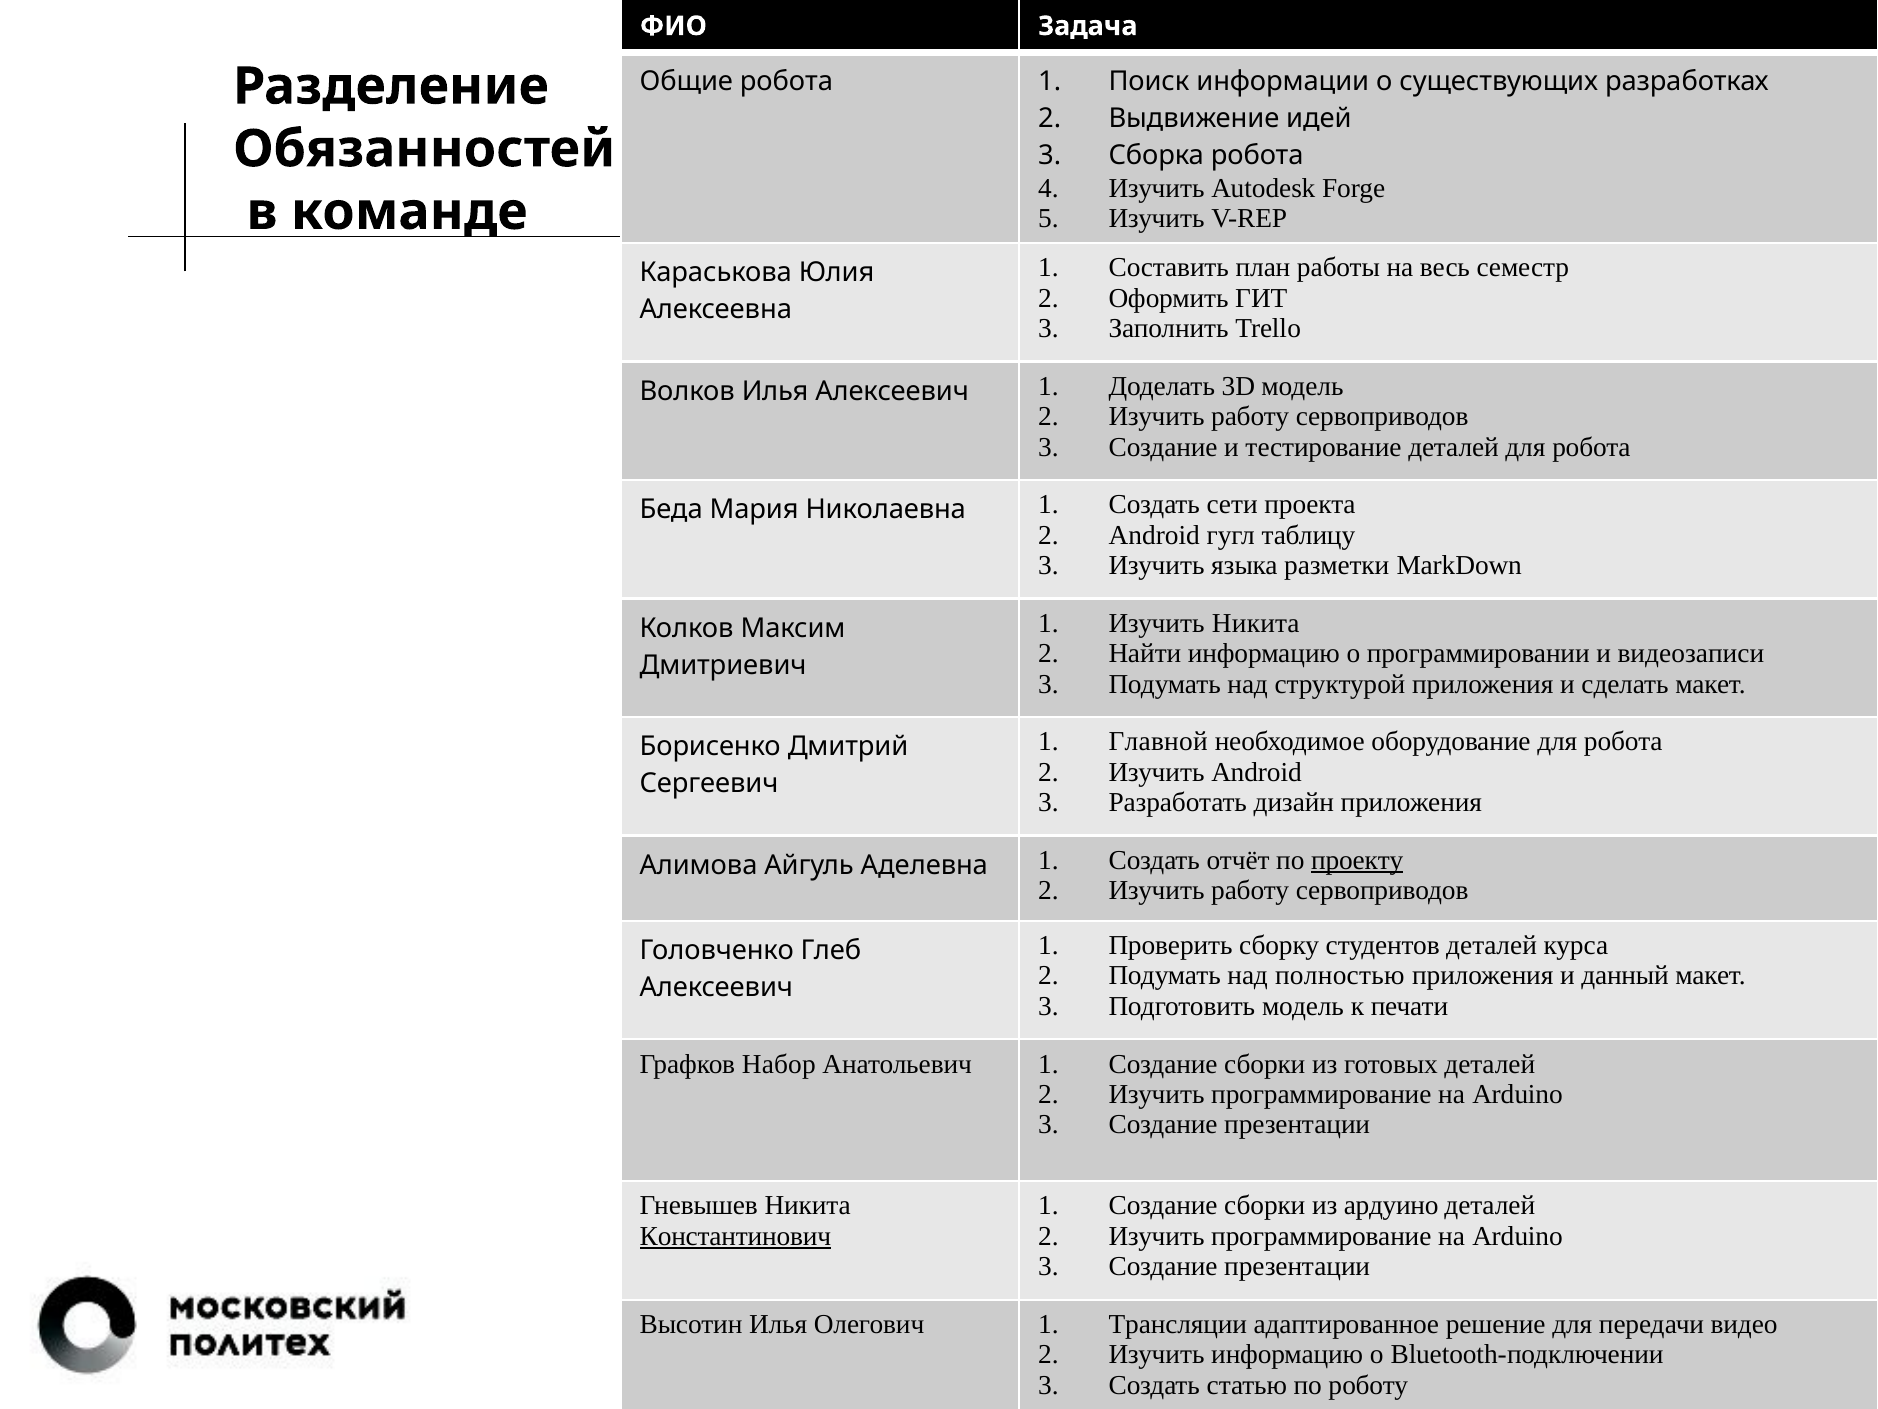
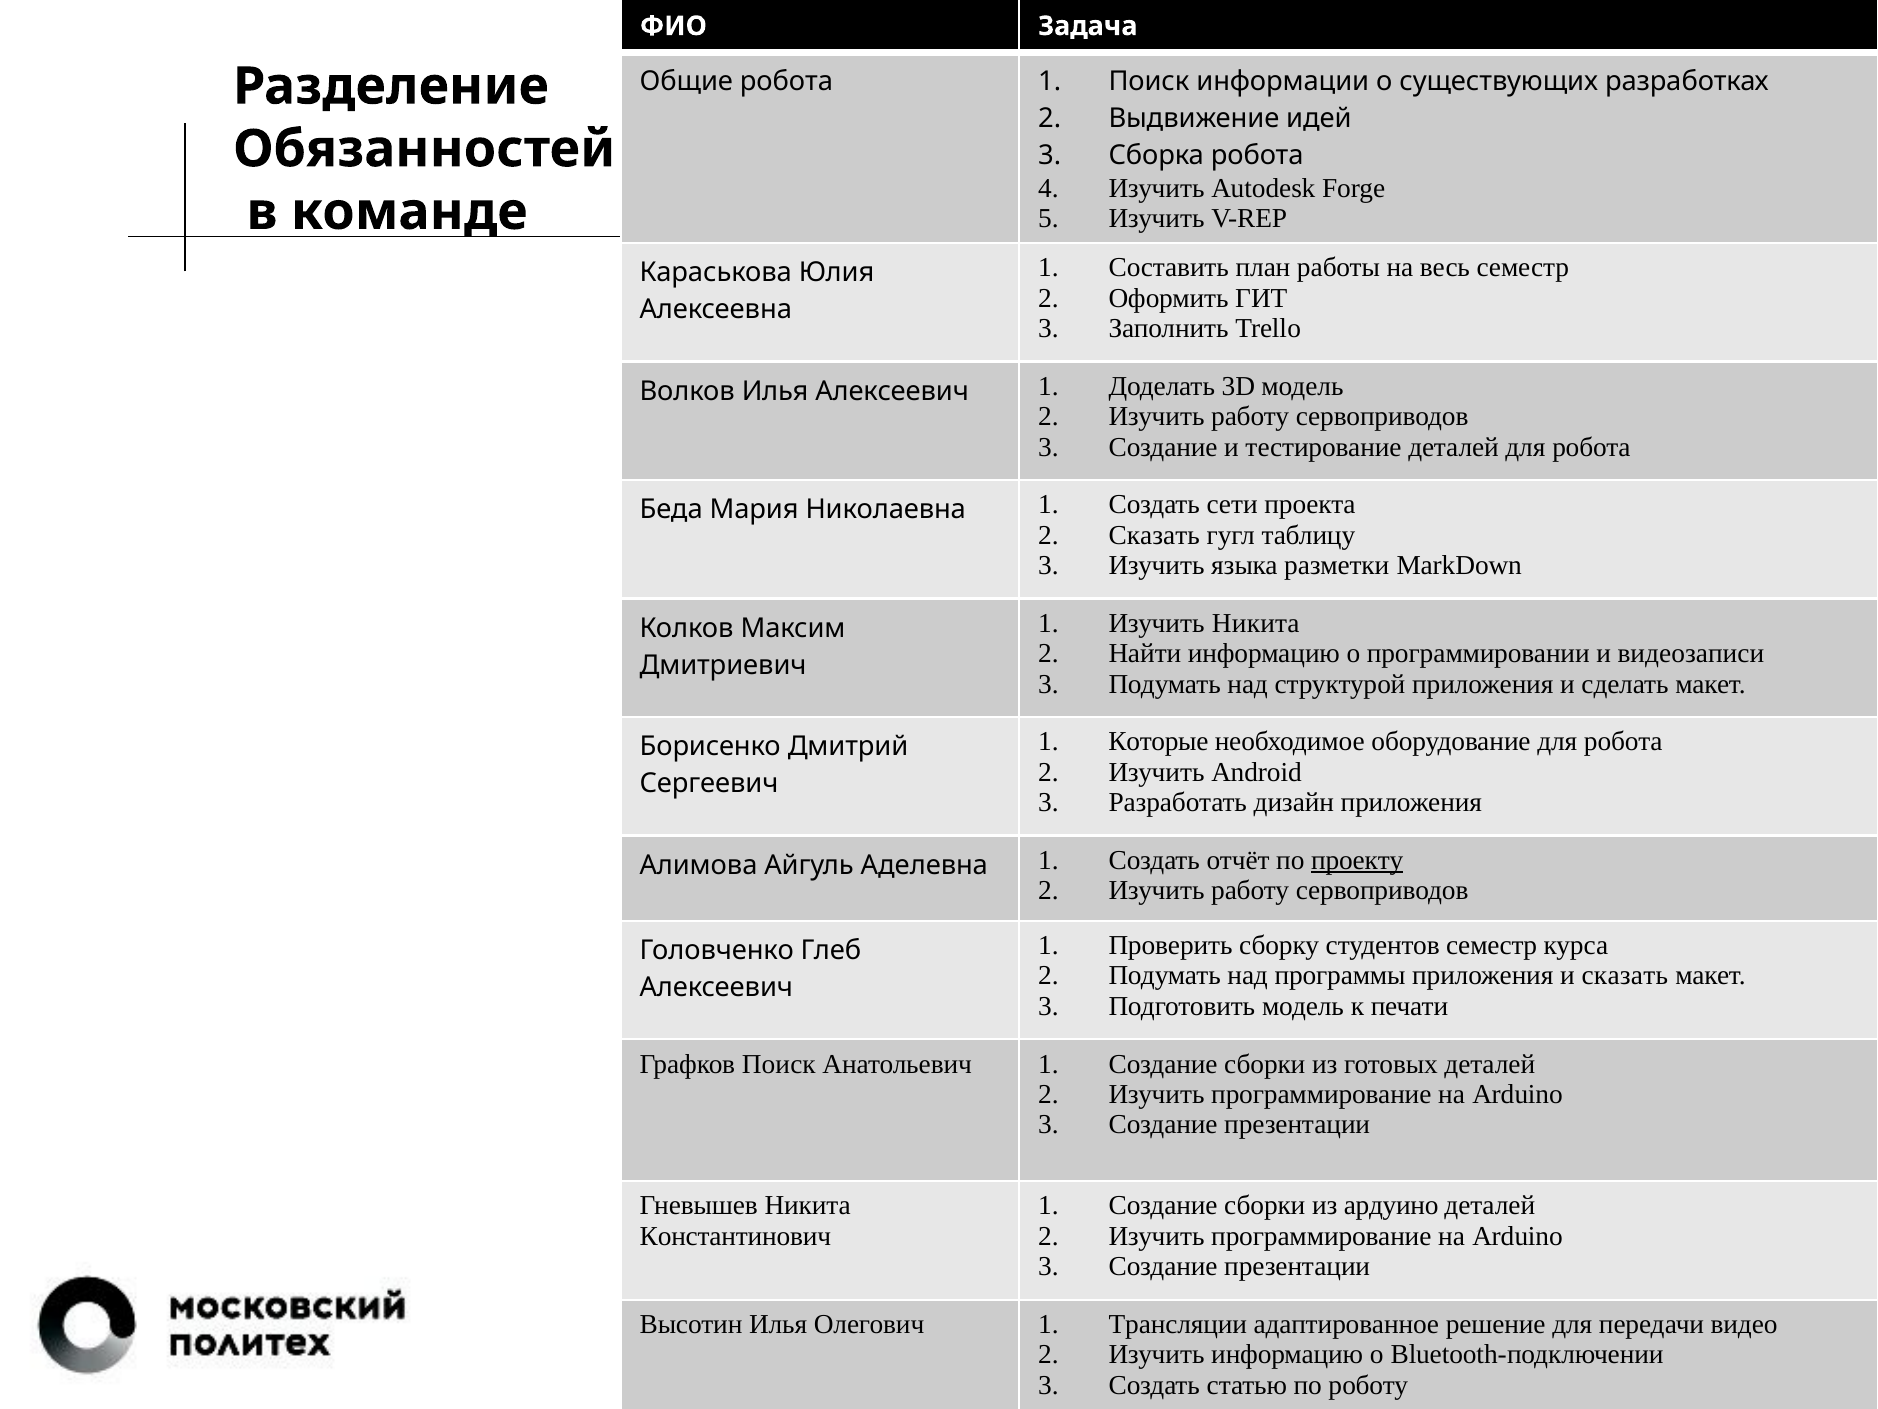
Android: Android -> Сказать (1154, 535)
Главной: Главной -> Которые (1158, 742)
студентов деталей: деталей -> семестр (1492, 945)
полностью: полностью -> программы (1340, 976)
и данный: данный -> сказать (1625, 976)
Графков Набор: Набор -> Поиск (779, 1064)
Константинович underline: present -> none (735, 1236)
